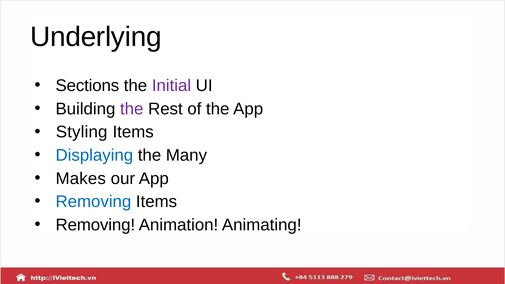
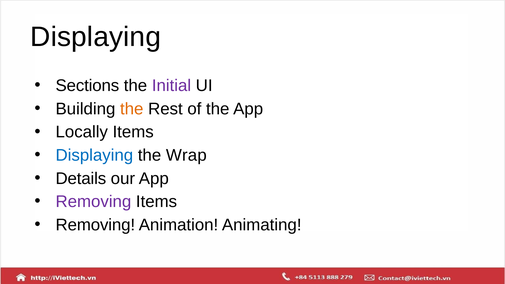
Underlying: Underlying -> Displaying (96, 37)
the colour: purple -> orange (132, 109)
Styling: Styling -> Locally (82, 132)
Many: Many -> Wrap (186, 155)
Makes: Makes -> Details (81, 179)
Removing colour: blue -> purple (93, 202)
